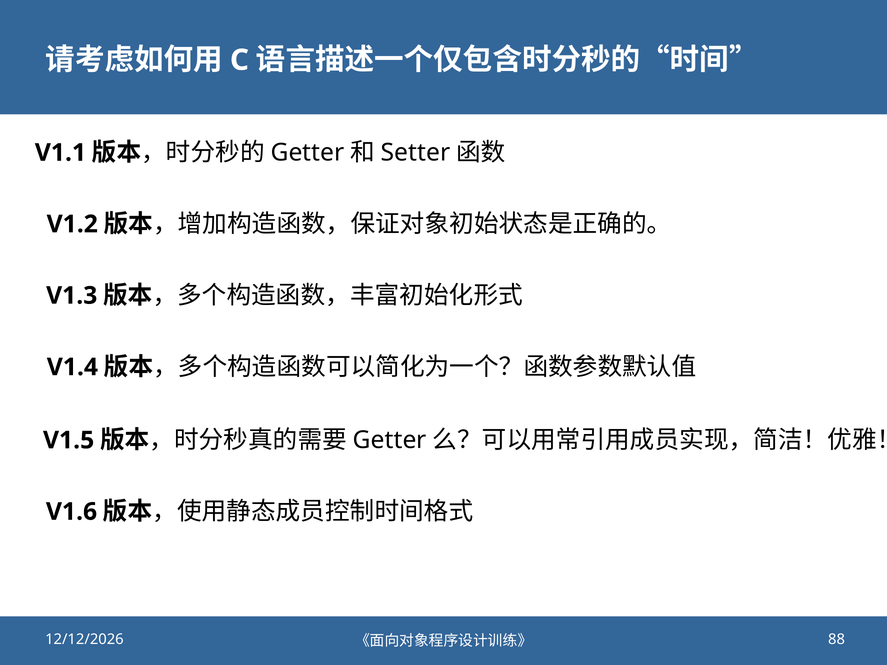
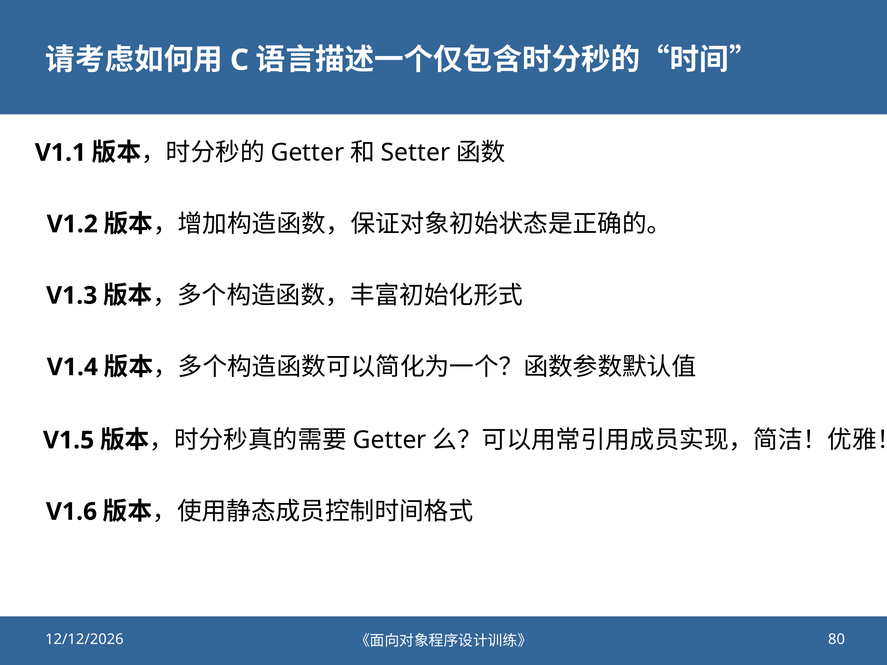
88: 88 -> 80 (837, 640)
